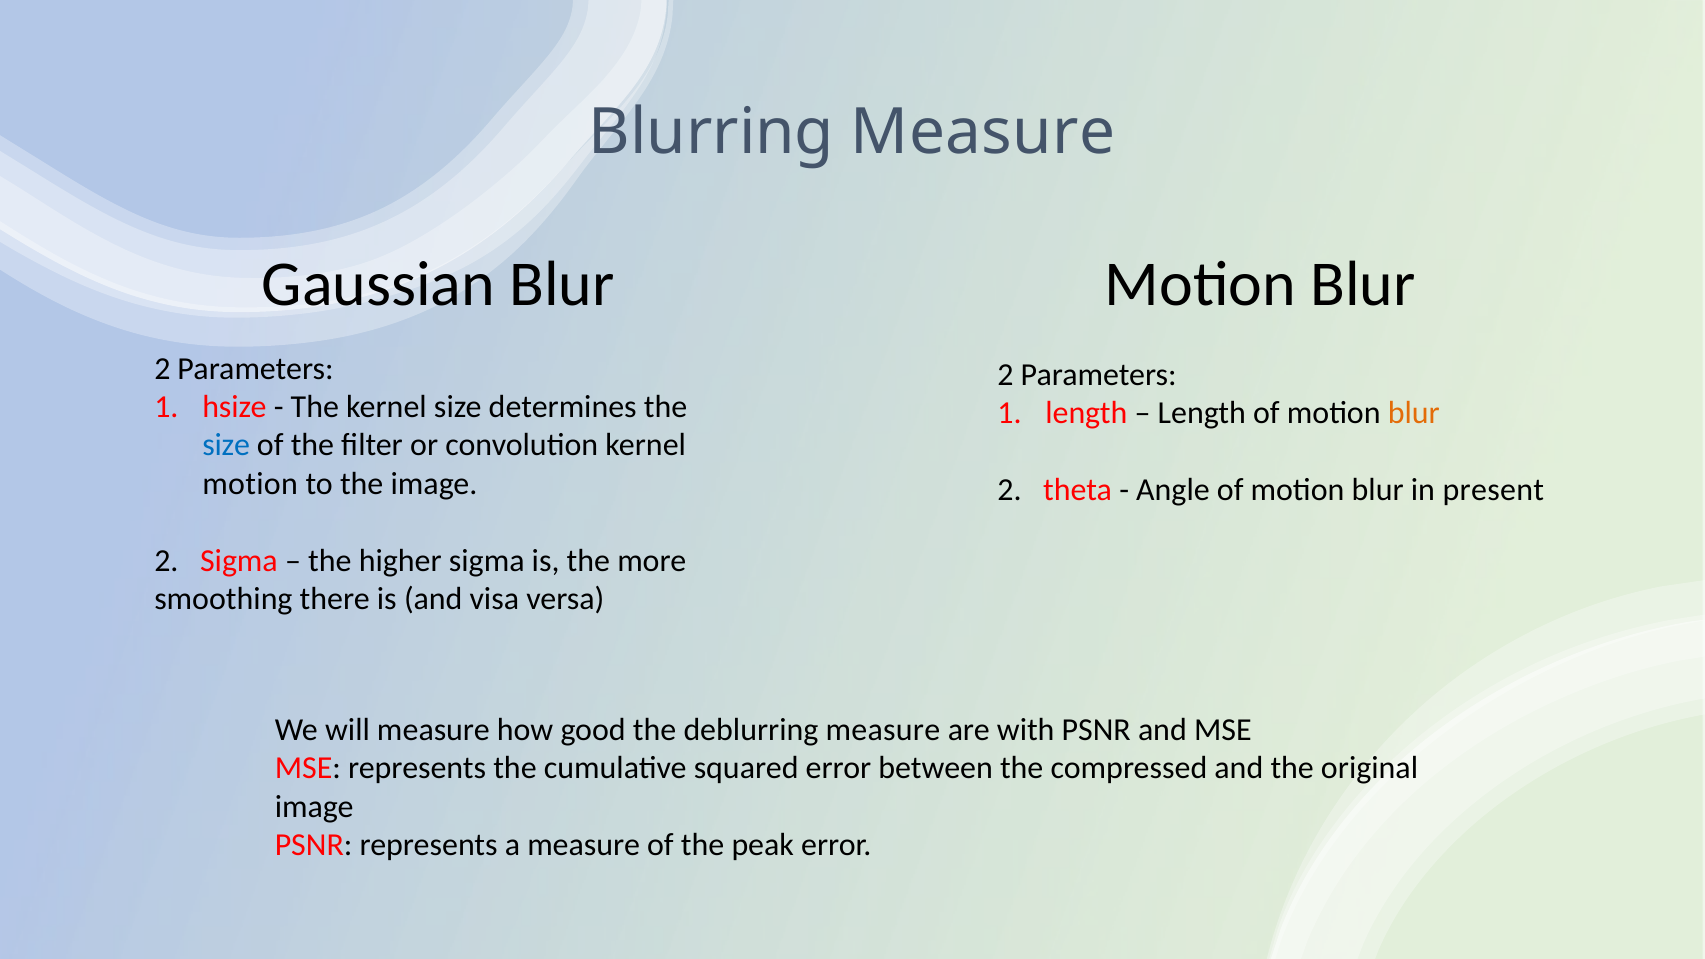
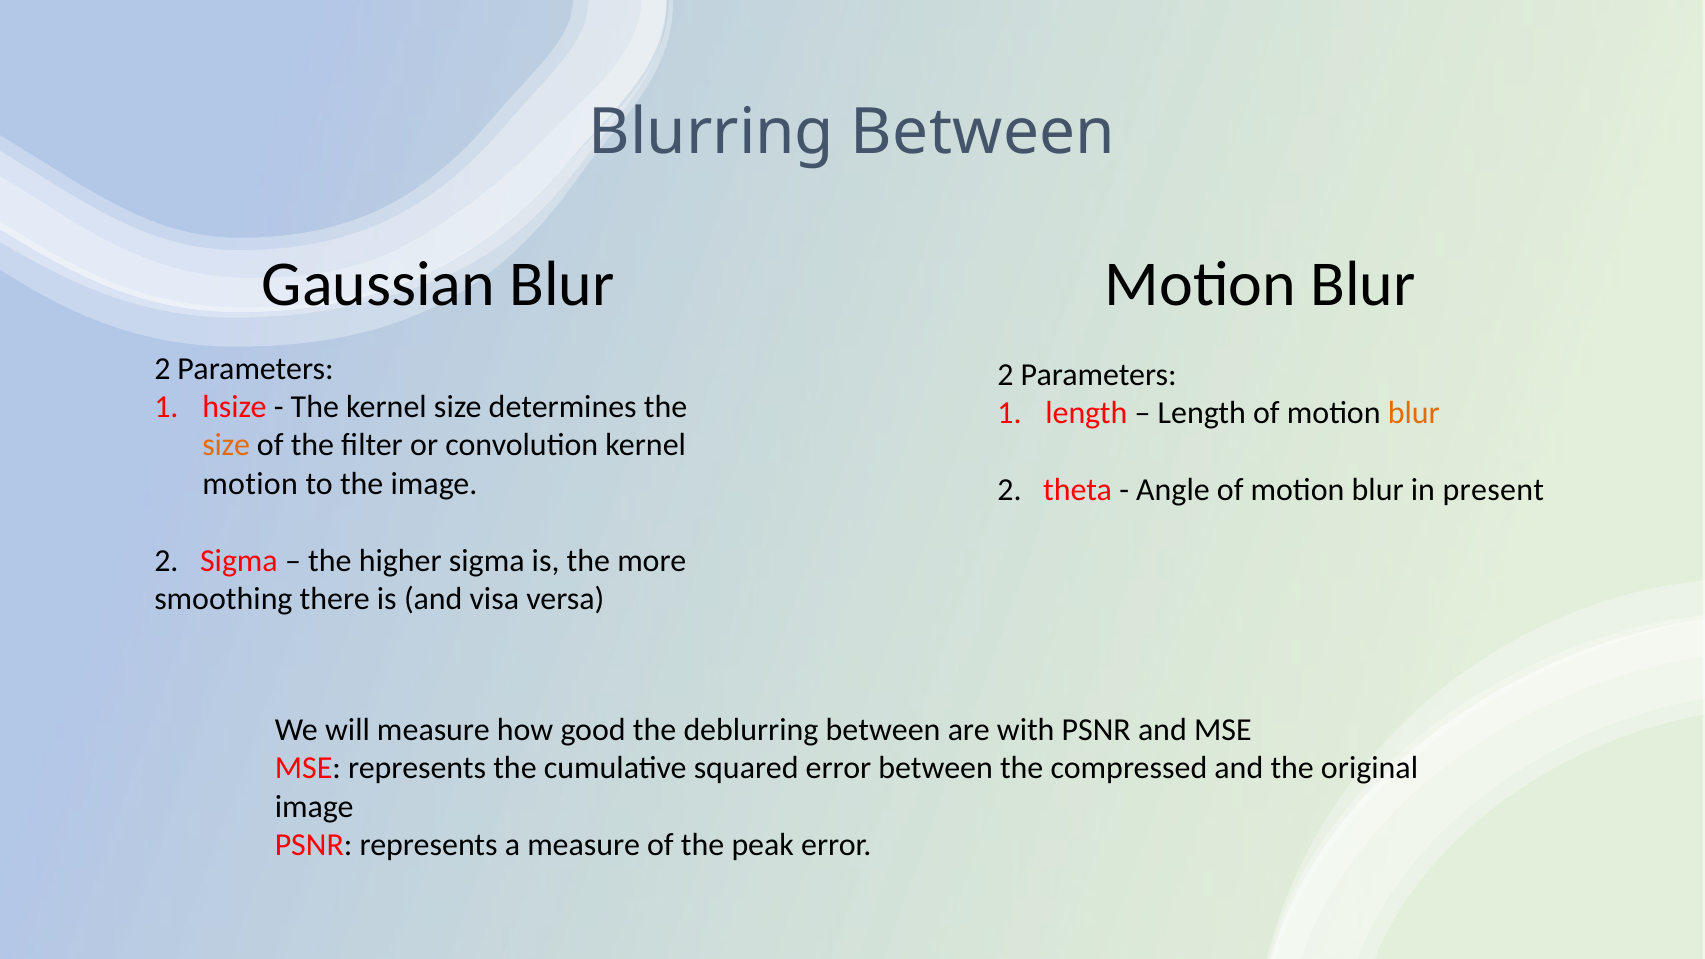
Blurring Measure: Measure -> Between (983, 132)
size colour: blue -> orange (226, 445)
deblurring measure: measure -> between (883, 730)
